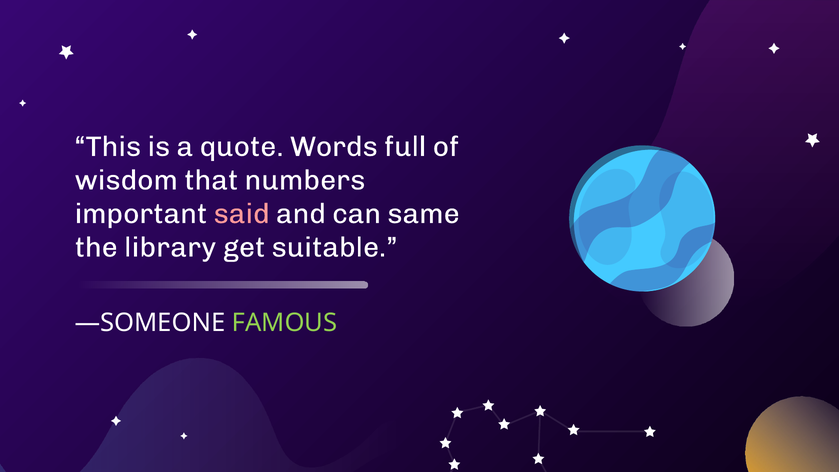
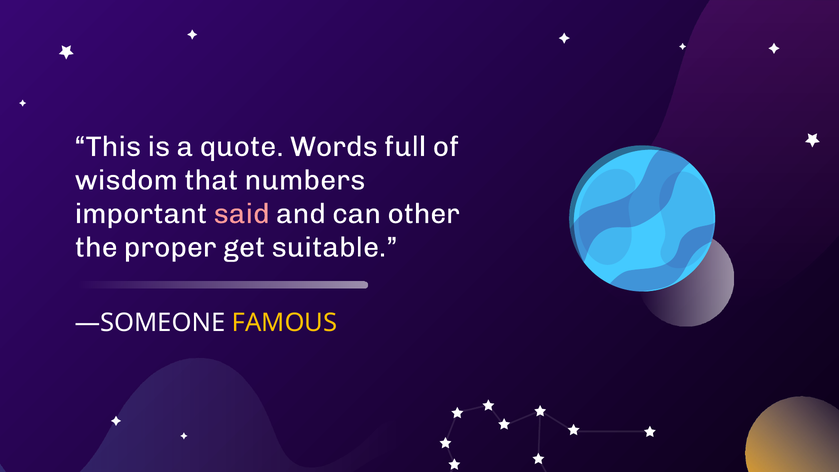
same: same -> other (424, 214)
library: library -> proper (170, 247)
FAMOUS colour: light green -> yellow (285, 323)
